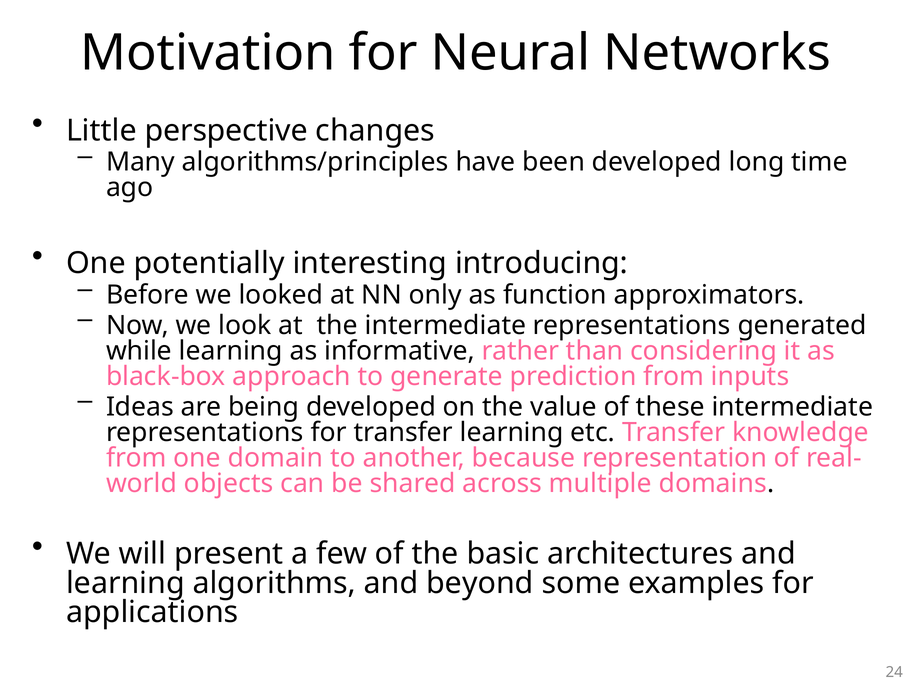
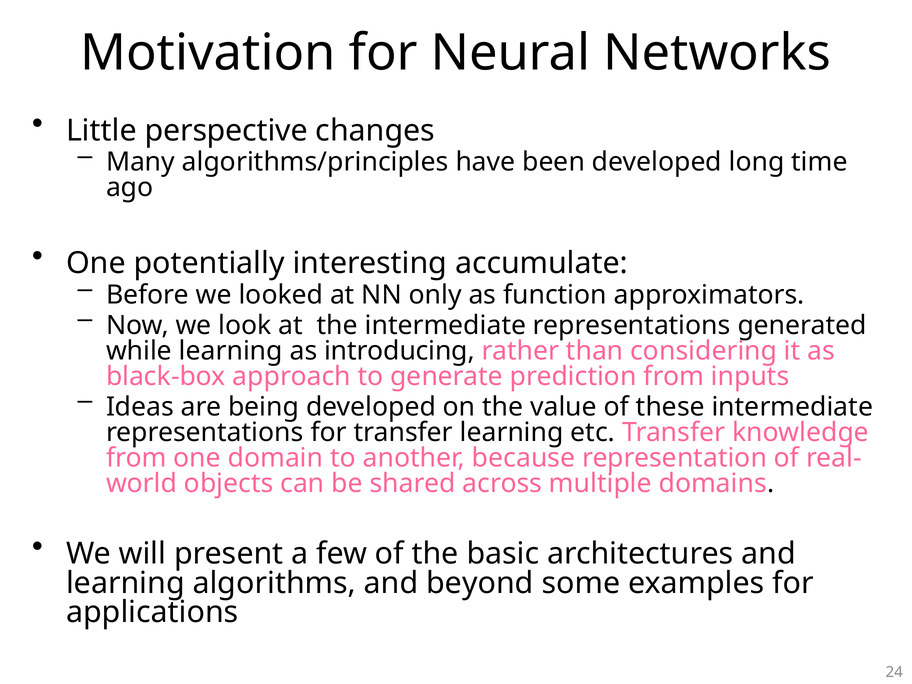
introducing: introducing -> accumulate (541, 263)
informative: informative -> introducing (400, 351)
